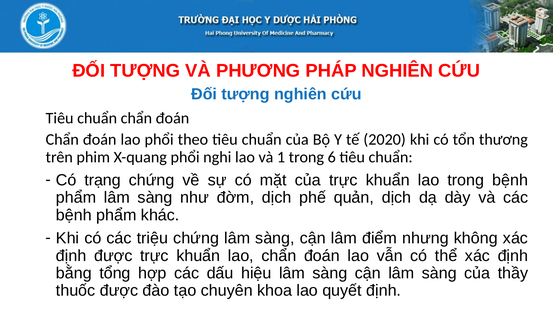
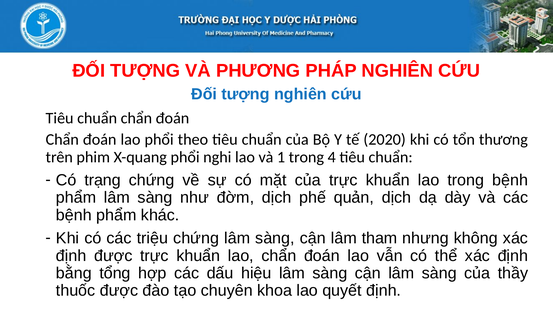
6: 6 -> 4 (332, 157)
điểm: điểm -> tham (380, 238)
